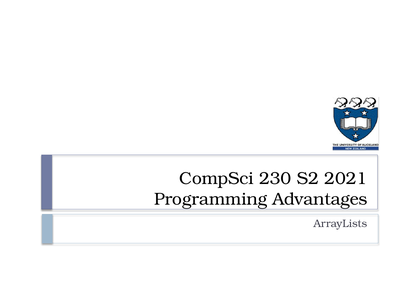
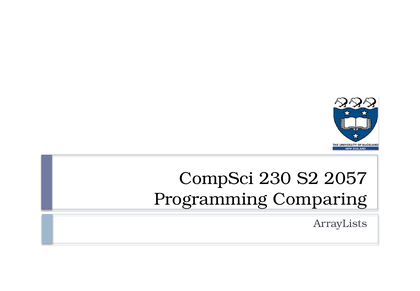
2021: 2021 -> 2057 (346, 178)
Advantages: Advantages -> Comparing (320, 199)
